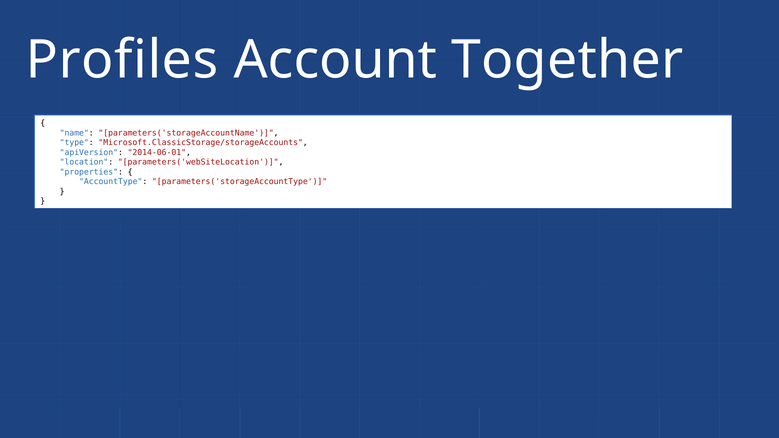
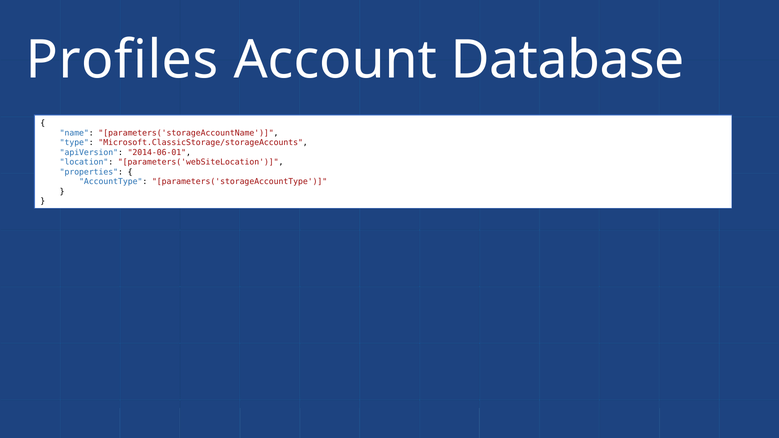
Together: Together -> Database (568, 60)
